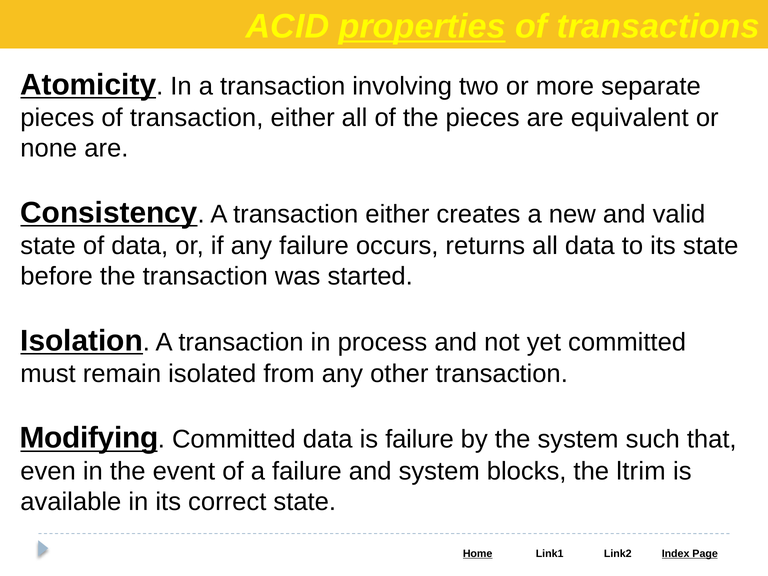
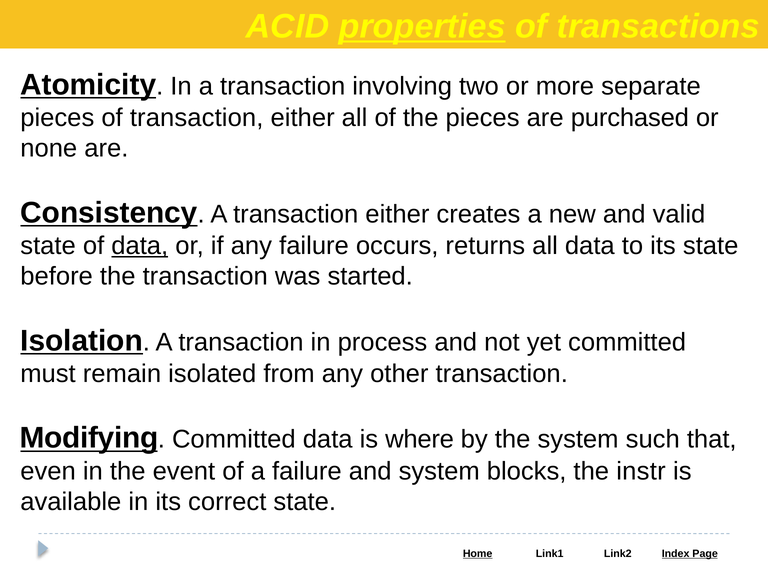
equivalent: equivalent -> purchased (630, 118)
data underline: none -> present (140, 246)
is failure: failure -> where (420, 439)
ltrim: ltrim -> instr (641, 471)
